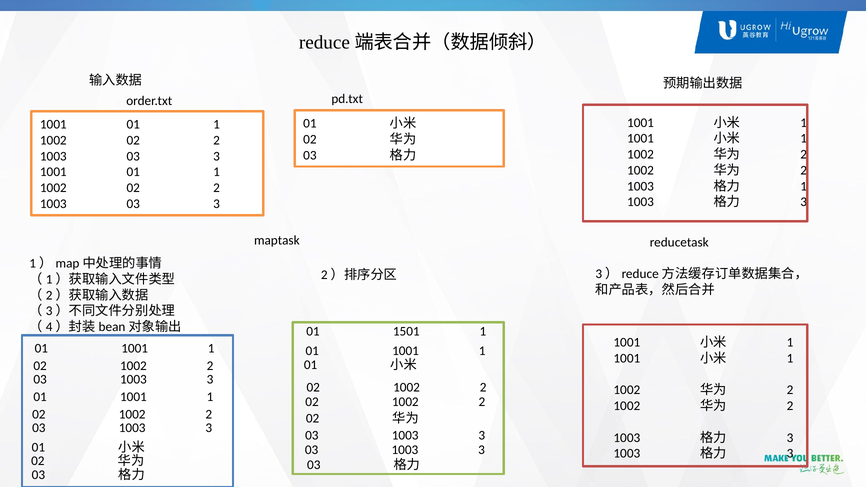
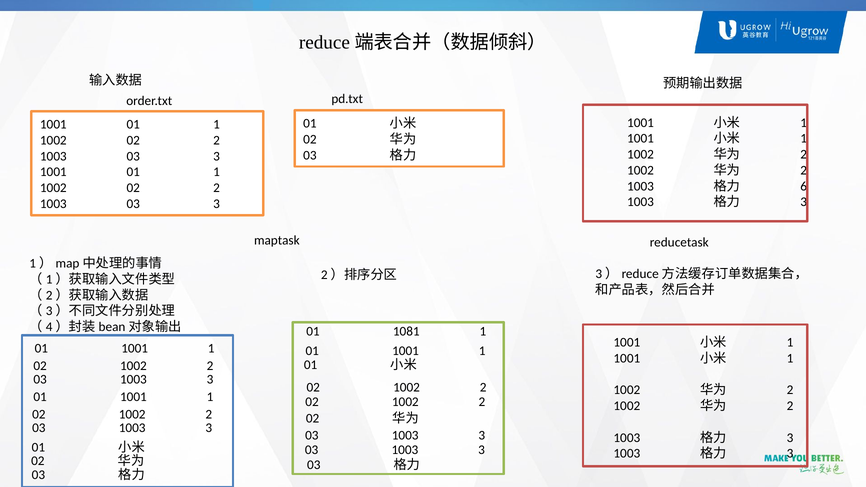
1: 1 -> 6 (804, 186)
1501: 1501 -> 1081 (406, 332)
